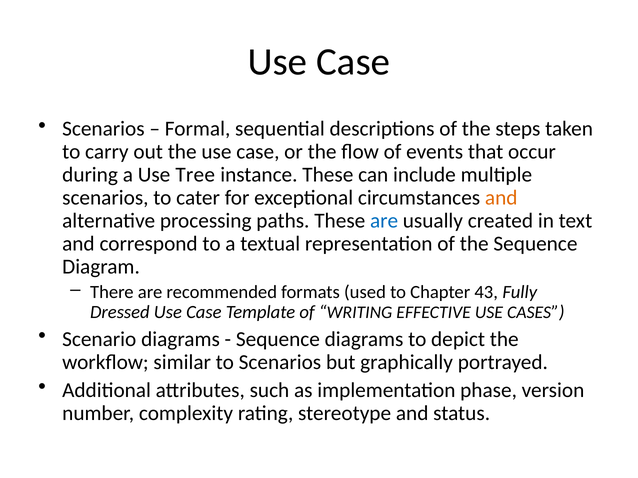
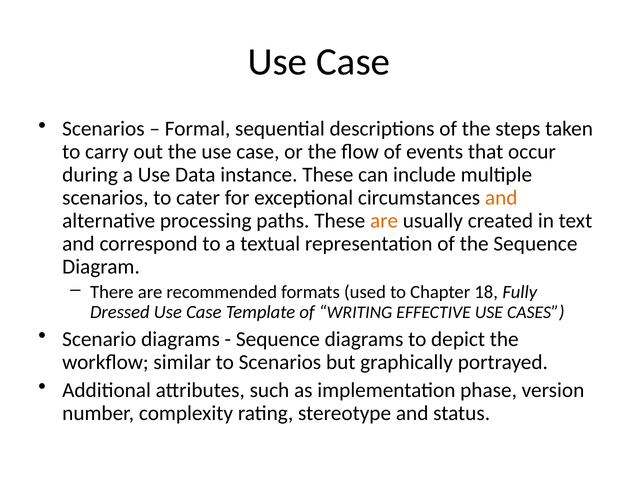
Tree: Tree -> Data (195, 175)
are colour: blue -> orange (384, 221)
43: 43 -> 18 (486, 292)
